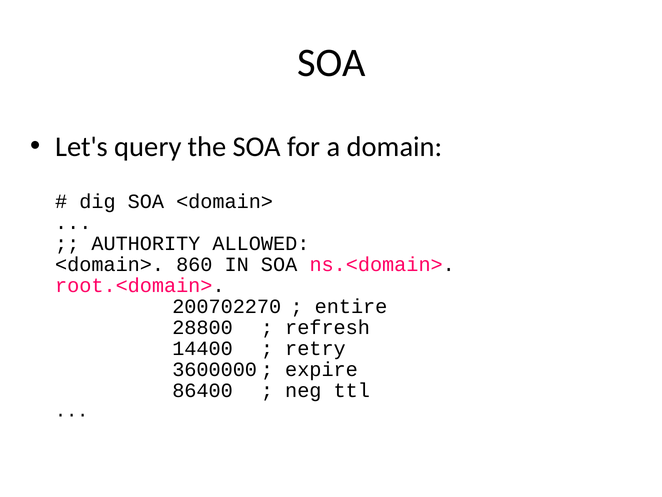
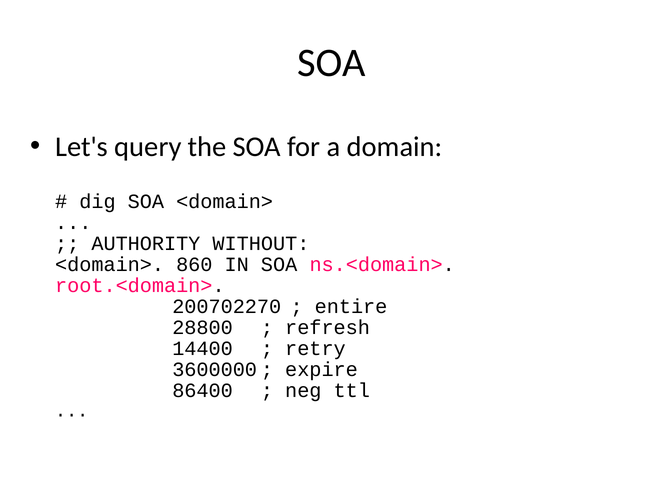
ALLOWED: ALLOWED -> WITHOUT (261, 243)
